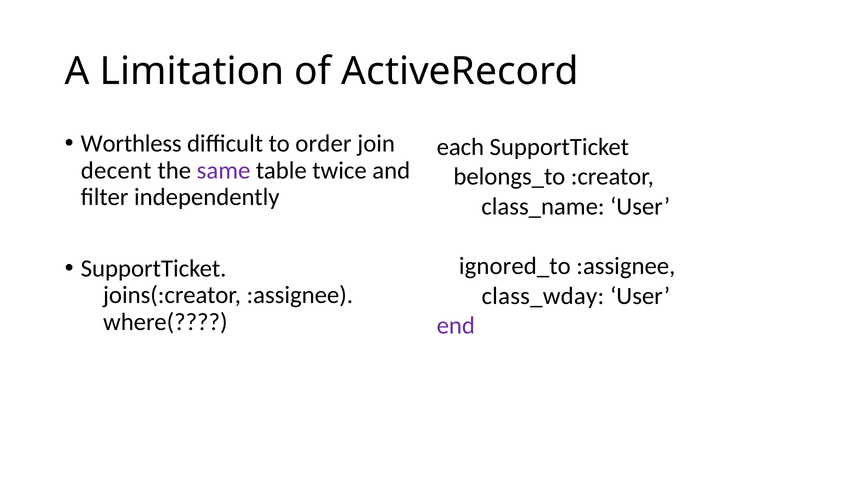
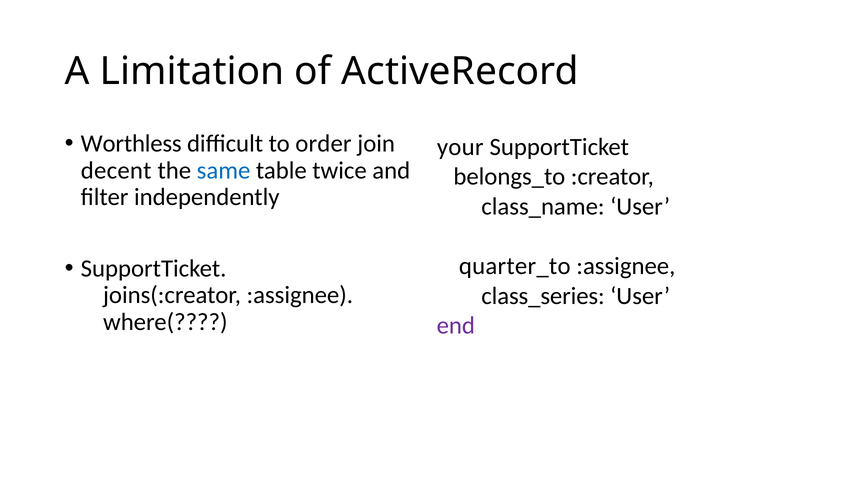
each: each -> your (460, 147)
same colour: purple -> blue (224, 170)
ignored_to: ignored_to -> quarter_to (515, 266)
class_wday: class_wday -> class_series (543, 296)
